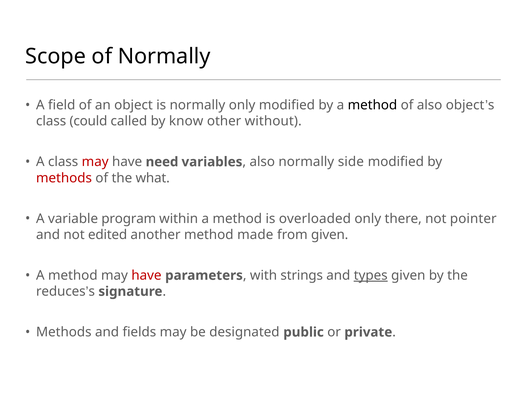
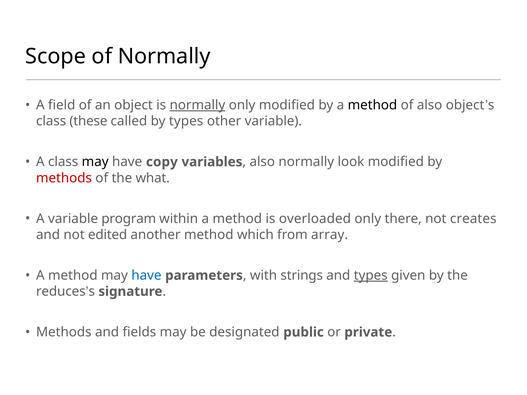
normally underline: none -> present (197, 105)
could: could -> these (88, 121)
by know: know -> types (186, 121)
other without: without -> variable (273, 121)
may colour: red -> black (95, 162)
need: need -> copy (162, 162)
side: side -> look (351, 162)
pointer: pointer -> creates (473, 219)
made: made -> which (255, 235)
from given: given -> array (330, 235)
have colour: red -> blue (146, 276)
